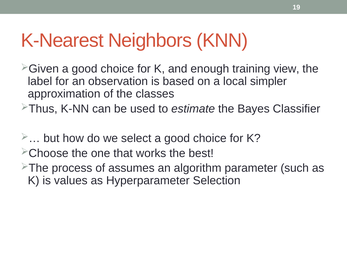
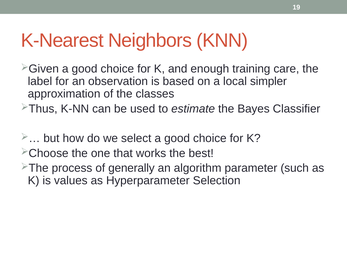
view: view -> care (286, 69)
assumes: assumes -> generally (131, 168)
